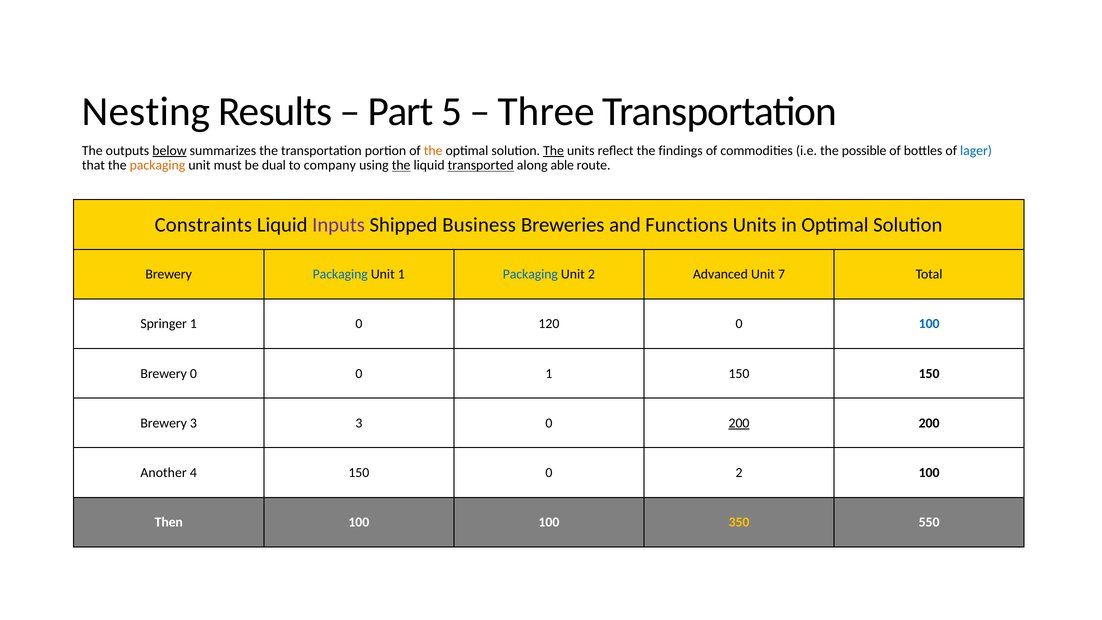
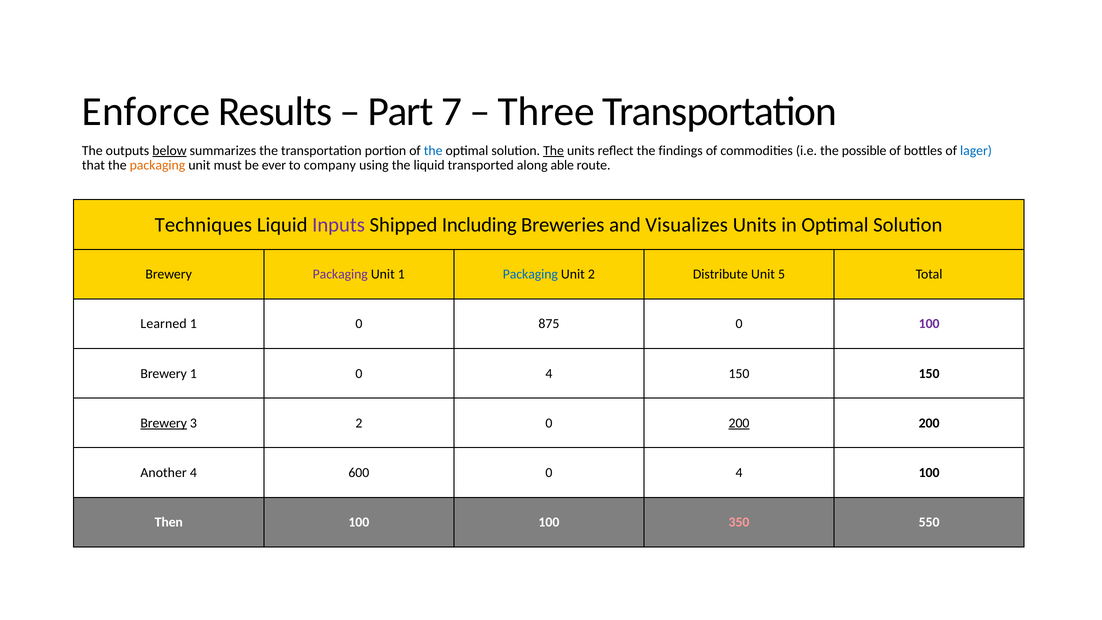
Nesting: Nesting -> Enforce (146, 112)
5: 5 -> 7 (452, 112)
the colour: orange -> blue (433, 151)
dual: dual -> ever (274, 165)
the underline: present -> none (401, 165)
transported underline: present -> none (481, 165)
Constraints: Constraints -> Techniques (203, 225)
Business: Business -> Including (479, 225)
Functions: Functions -> Visualizes (687, 225)
Packaging colour: blue -> purple (340, 274)
Advanced: Advanced -> Distribute (720, 274)
7: 7 -> 5 (781, 274)
Springer: Springer -> Learned (164, 324)
120: 120 -> 875 (549, 324)
100 colour: blue -> purple (929, 324)
Brewery 0: 0 -> 1 (193, 373)
1: 1 -> 4 (549, 373)
Brewery underline: none -> present (164, 423)
3 3: 3 -> 2 (359, 423)
4 150: 150 -> 600 (359, 473)
2: 2 -> 4 (739, 473)
350 colour: yellow -> pink (739, 522)
